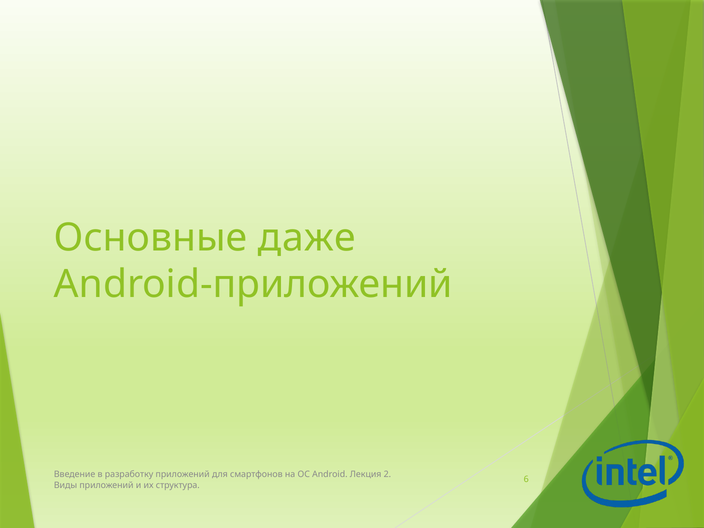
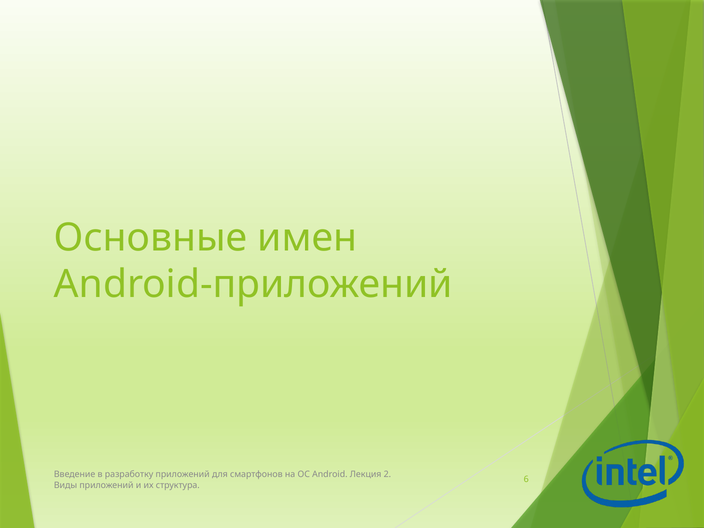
даже: даже -> имен (307, 238)
